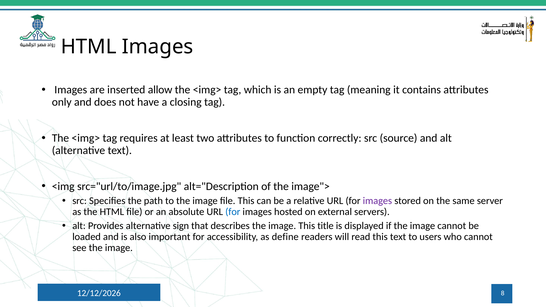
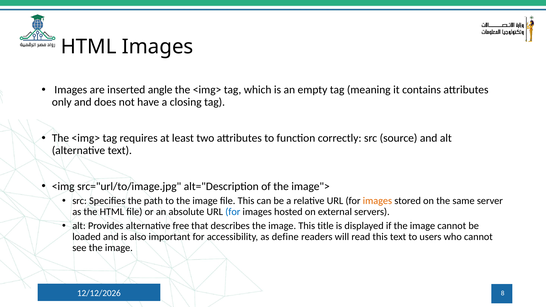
allow: allow -> angle (160, 90)
images colour: purple -> orange (377, 201)
sign: sign -> free (181, 226)
